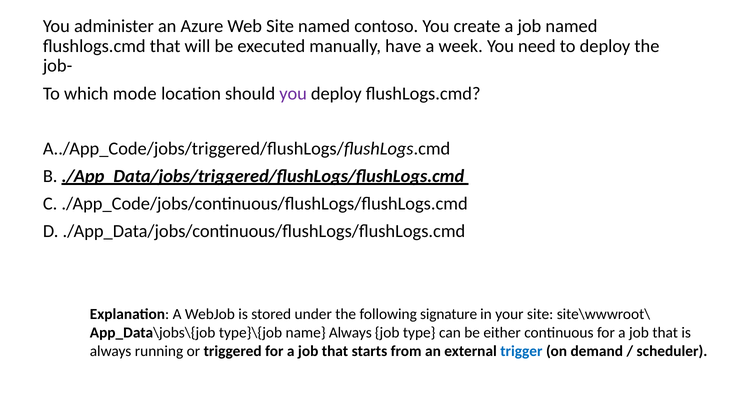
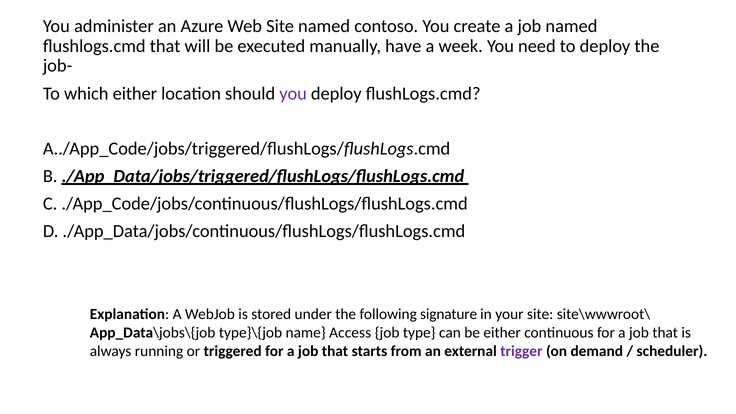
which mode: mode -> either (135, 93)
name Always: Always -> Access (350, 333)
trigger colour: blue -> purple (521, 351)
